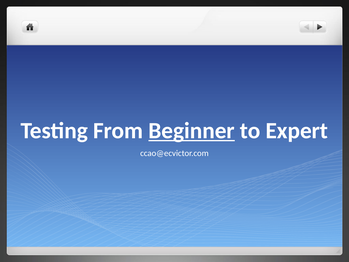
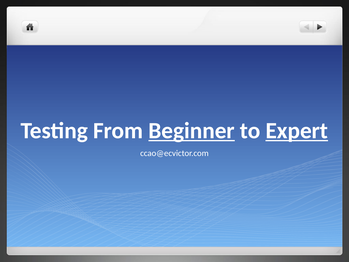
Expert underline: none -> present (297, 130)
